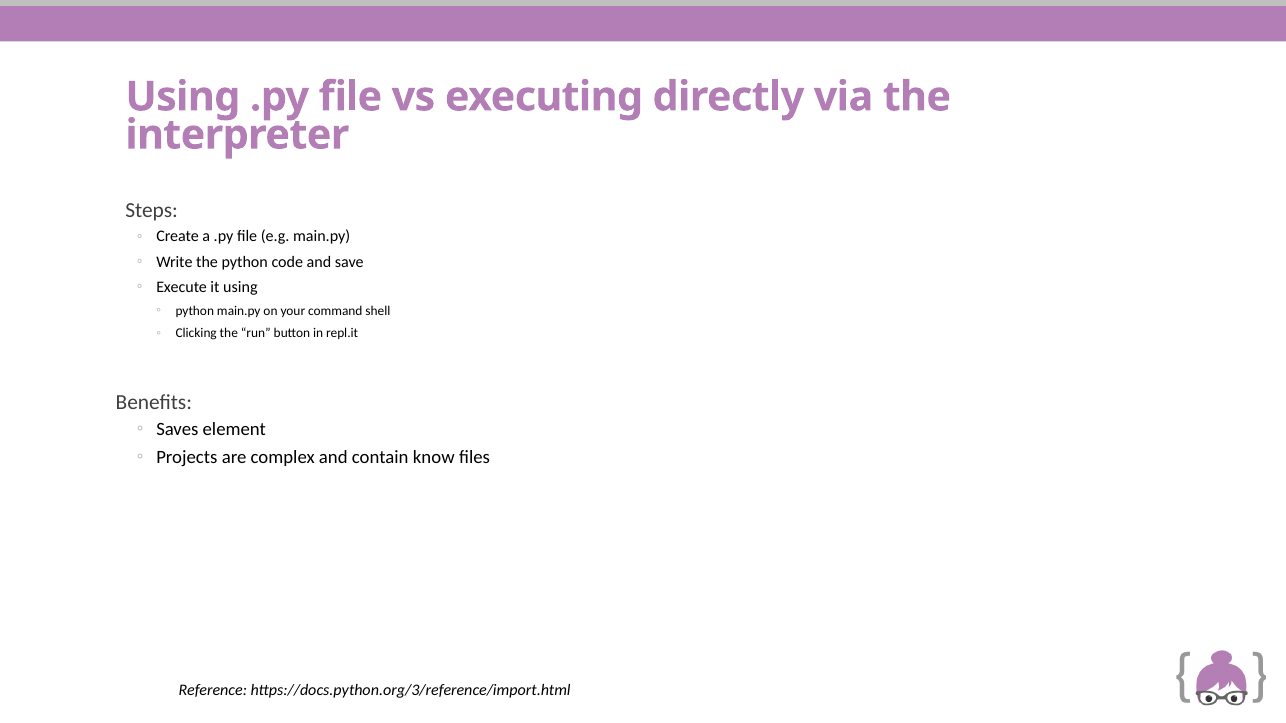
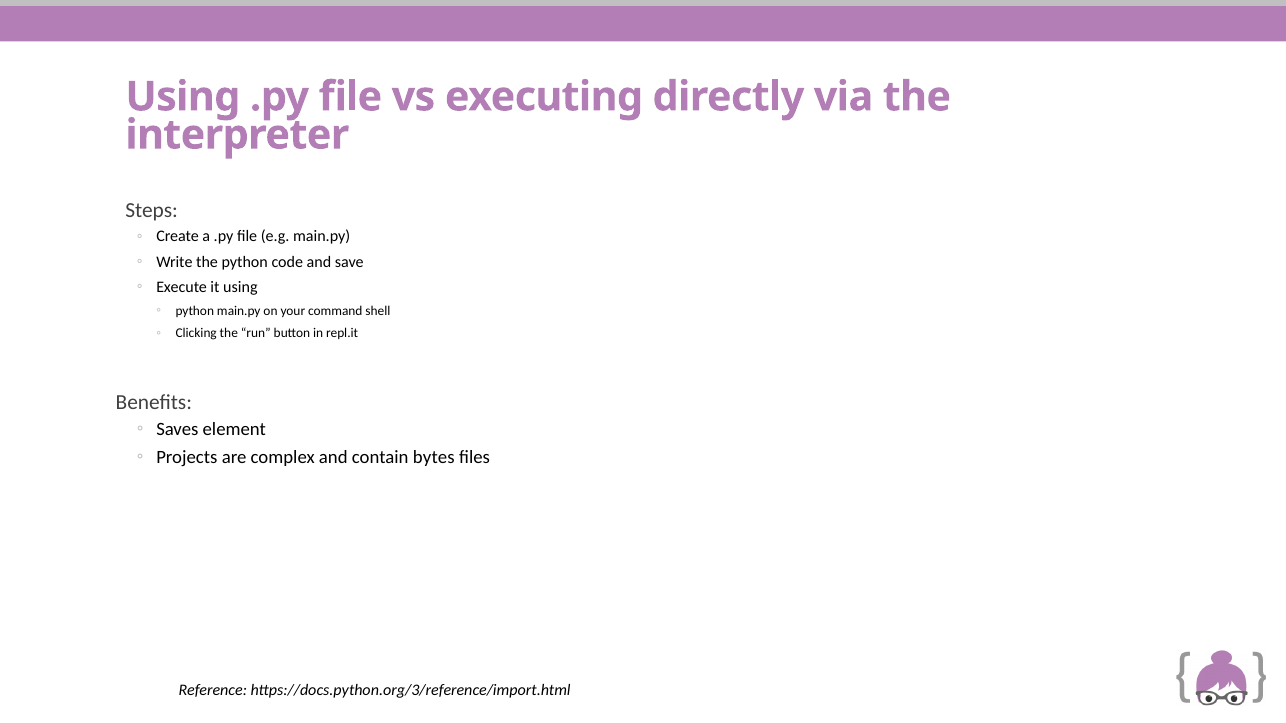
know: know -> bytes (434, 458)
